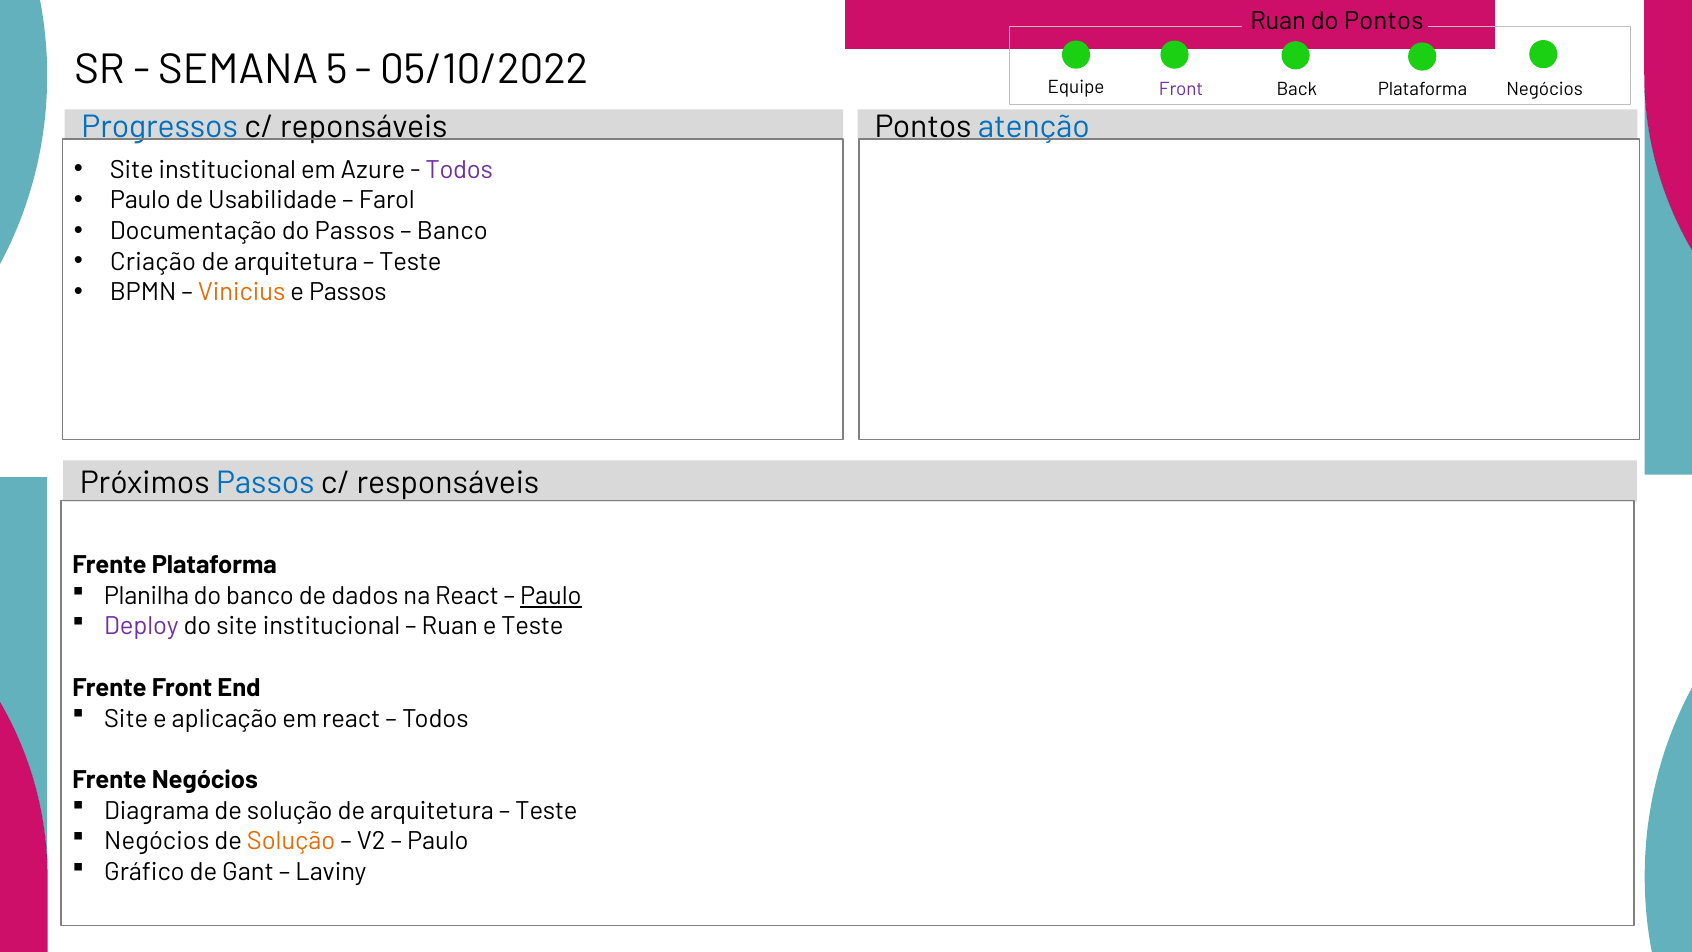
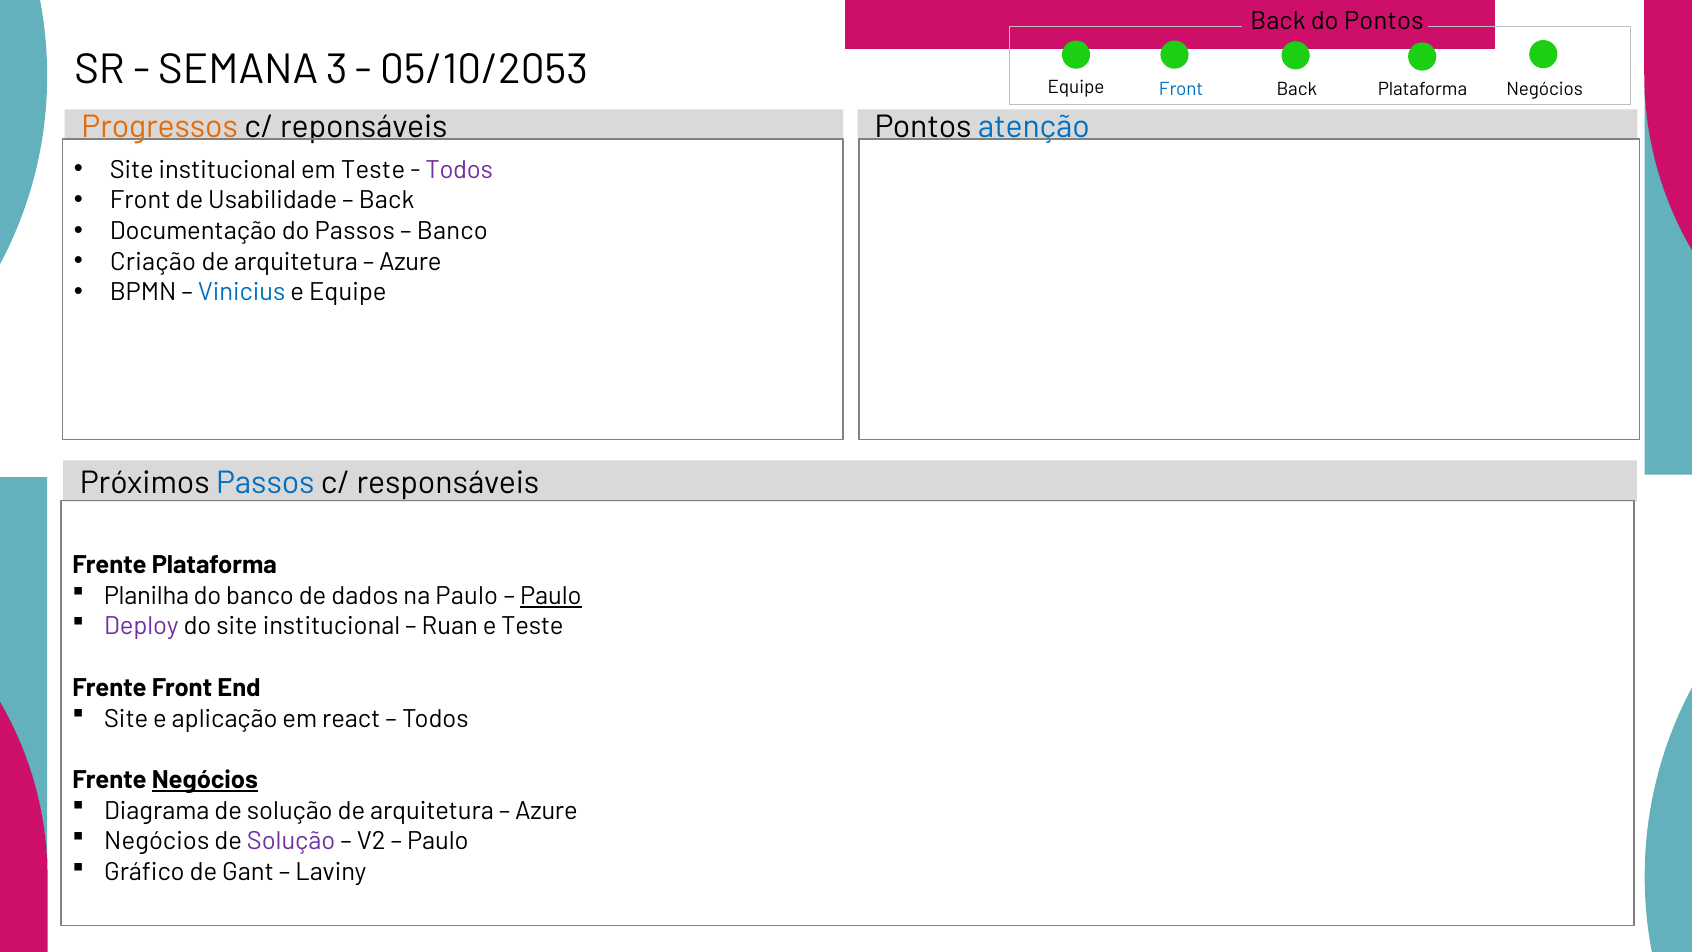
Ruan: Ruan -> Back (1278, 21)
5: 5 -> 3 (337, 70)
05/10/2022: 05/10/2022 -> 05/10/2053 (484, 70)
Front colour: purple -> blue (1181, 90)
Progressos colour: blue -> orange (160, 126)
em Azure: Azure -> Teste (373, 170)
Paulo: Paulo -> Front (140, 200)
Farol: Farol -> Back (387, 200)
Teste: Teste -> Azure (410, 262)
Vinicius colour: orange -> blue (242, 292)
e Passos: Passos -> Equipe (348, 292)
na React: React -> Paulo (467, 596)
Negócios underline: none -> present (205, 780)
Teste: Teste -> Azure (546, 810)
Solução colour: orange -> purple (291, 841)
